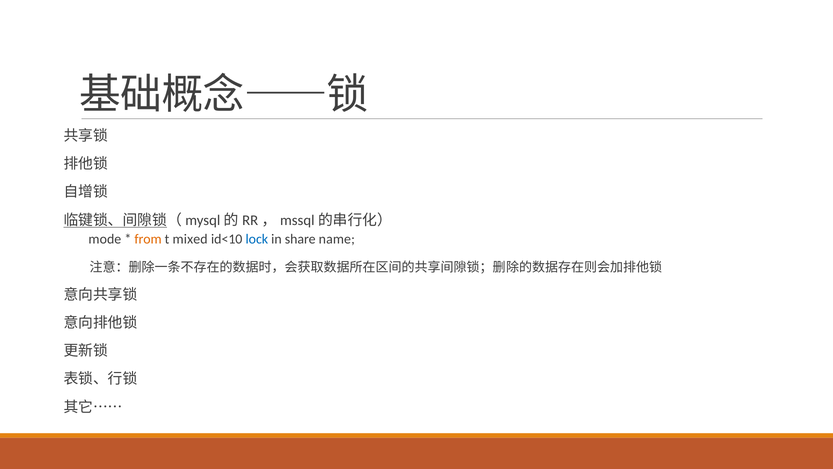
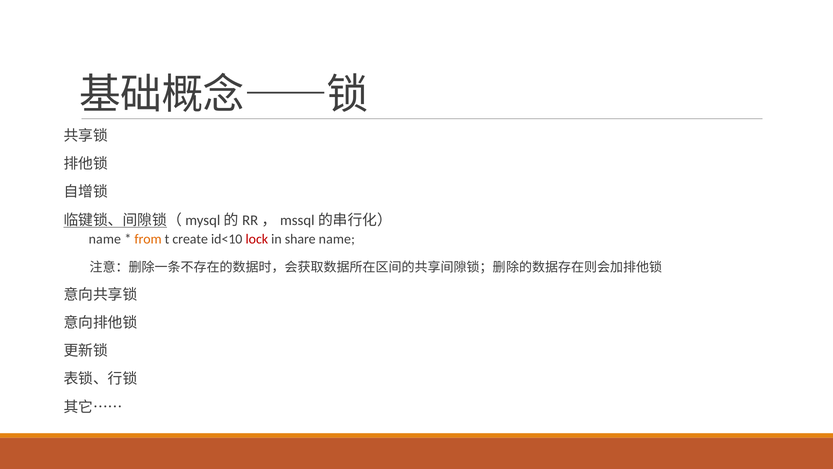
mode: mode -> name (105, 239)
mixed: mixed -> create (190, 239)
lock colour: blue -> red (257, 239)
